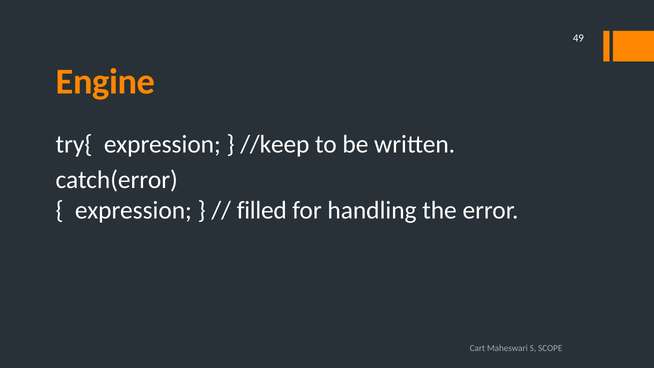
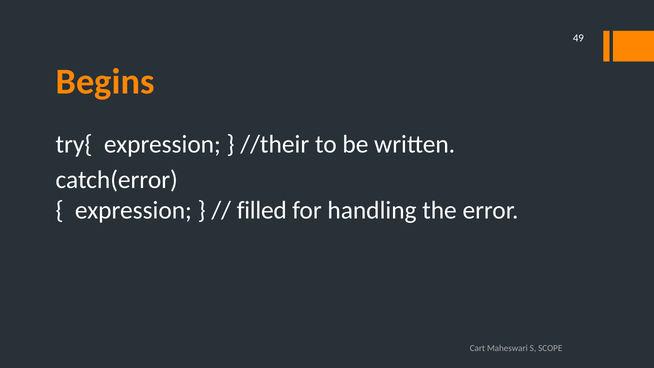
Engine: Engine -> Begins (105, 82)
//keep: //keep -> //their (275, 144)
